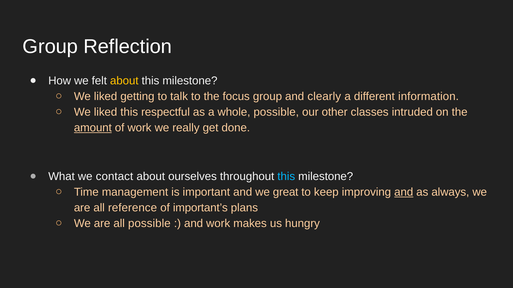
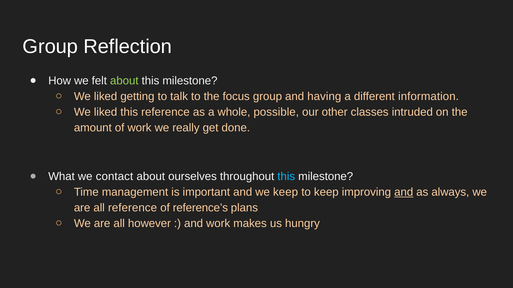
about colour: yellow -> light green (124, 81)
clearly: clearly -> having (324, 97)
this respectful: respectful -> reference (165, 112)
amount underline: present -> none (93, 128)
we great: great -> keep (286, 192)
important’s: important’s -> reference’s (200, 208)
all possible: possible -> however (149, 224)
